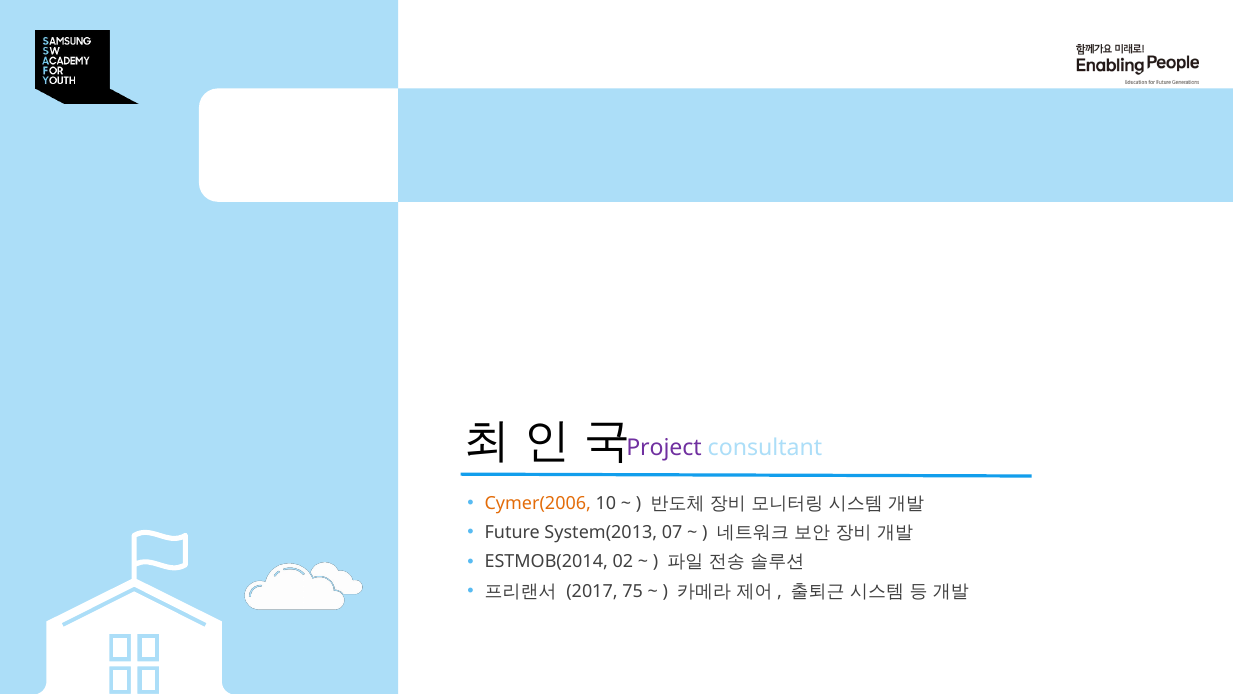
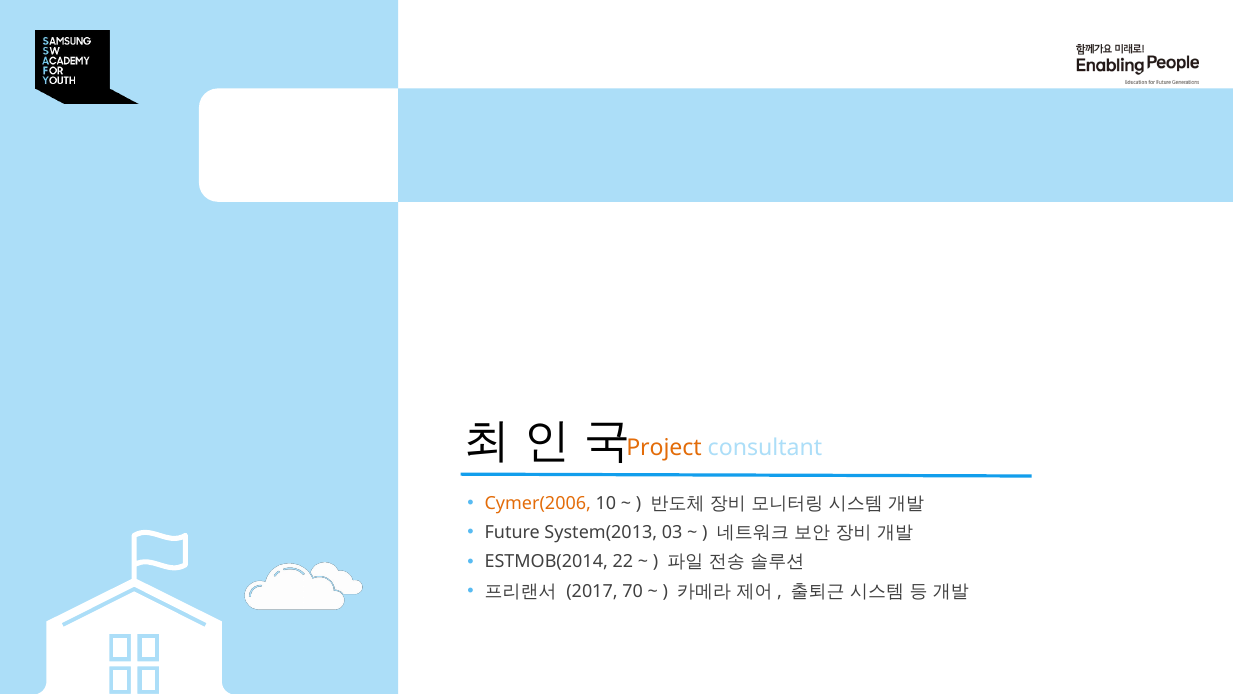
Project colour: purple -> orange (664, 447)
07: 07 -> 03 (672, 532)
02: 02 -> 22 (623, 562)
75: 75 -> 70 (633, 591)
